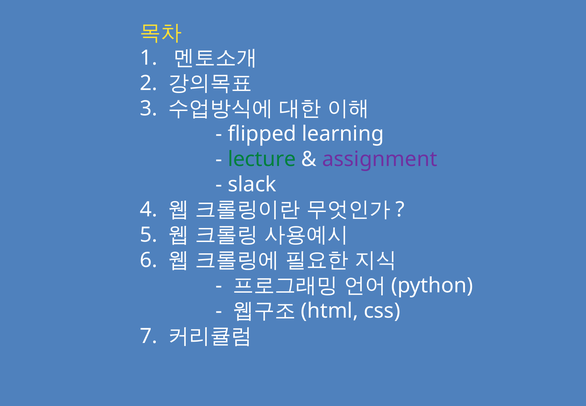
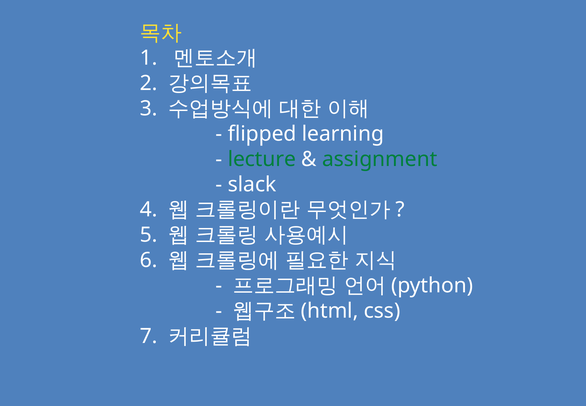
assignment colour: purple -> green (380, 159)
